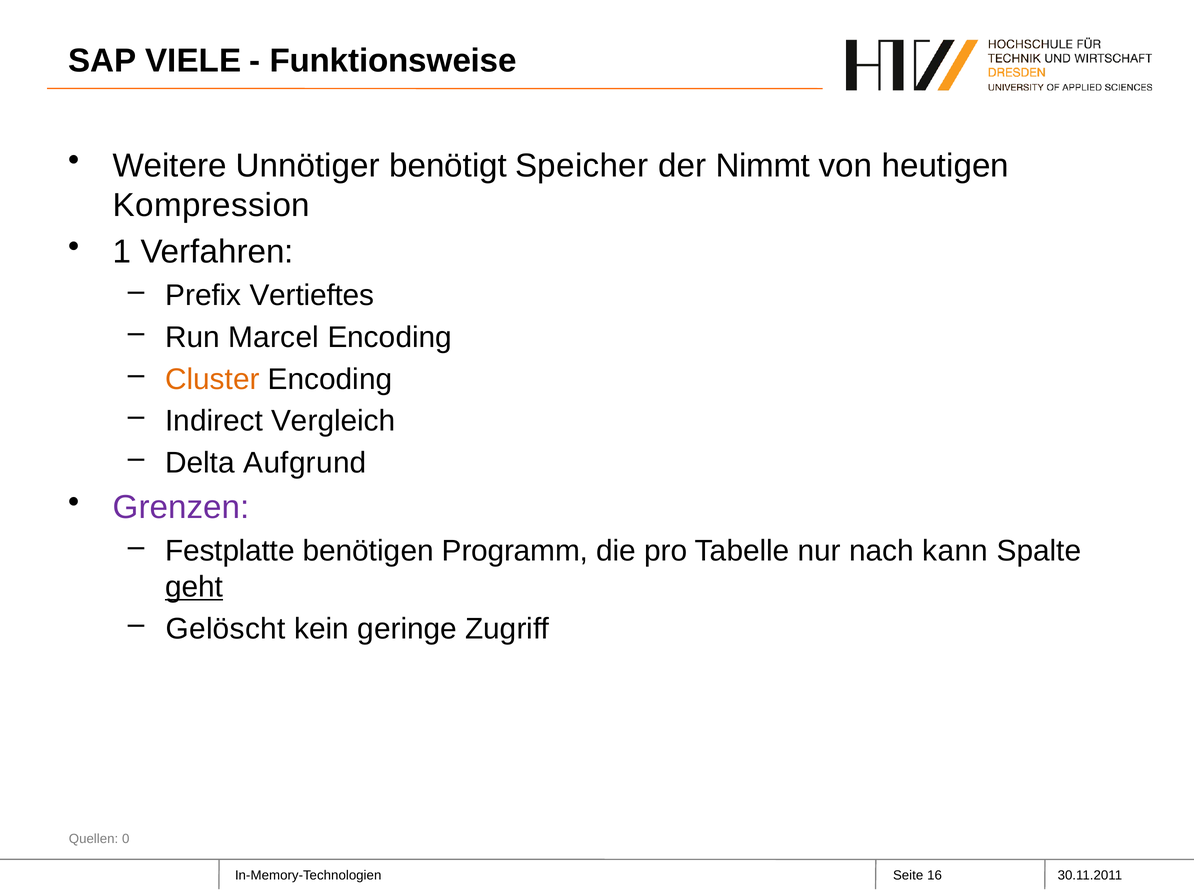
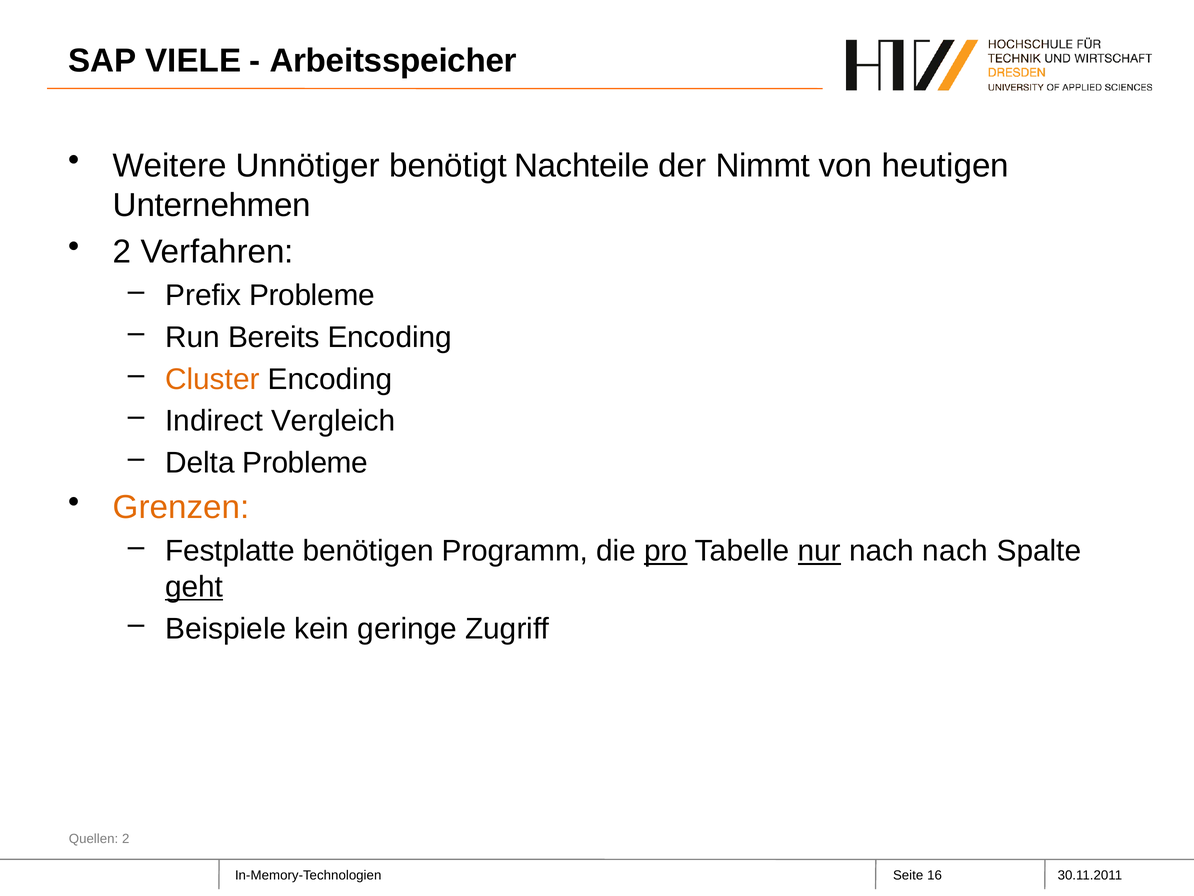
Funktionsweise: Funktionsweise -> Arbeitsspeicher (393, 61)
Speicher: Speicher -> Nachteile (582, 166)
Kompression: Kompression -> Unternehmen (212, 205)
1: 1 -> 2 (122, 252)
Prefix Vertieftes: Vertieftes -> Probleme (312, 295)
Marcel: Marcel -> Bereits (274, 337)
Delta Aufgrund: Aufgrund -> Probleme (305, 463)
Grenzen colour: purple -> orange (181, 507)
pro underline: none -> present (666, 551)
nur underline: none -> present (819, 551)
nach kann: kann -> nach (955, 551)
Gelöscht: Gelöscht -> Beispiele (226, 628)
Quellen 0: 0 -> 2 (126, 839)
